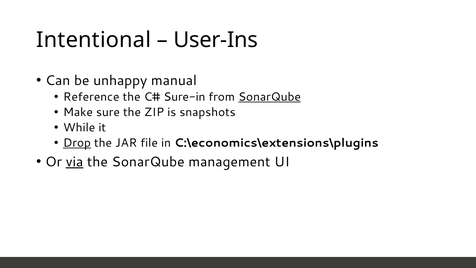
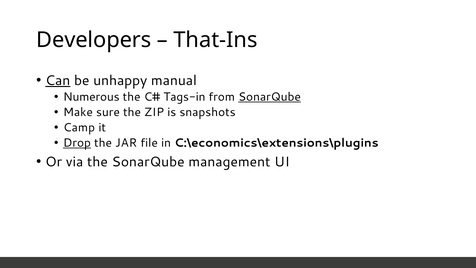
Intentional: Intentional -> Developers (94, 40)
User-Ins: User-Ins -> That-Ins (216, 40)
Can underline: none -> present (58, 80)
Reference: Reference -> Numerous (91, 97)
Sure-in: Sure-in -> Tags-in (184, 97)
While: While -> Camp (79, 128)
via underline: present -> none (75, 162)
